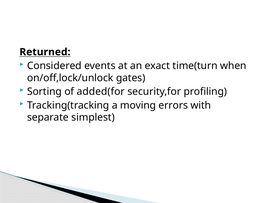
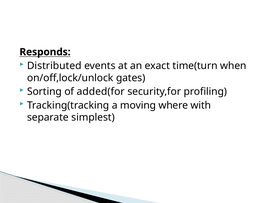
Returned: Returned -> Responds (45, 52)
Considered: Considered -> Distributed (54, 66)
errors: errors -> where (173, 105)
